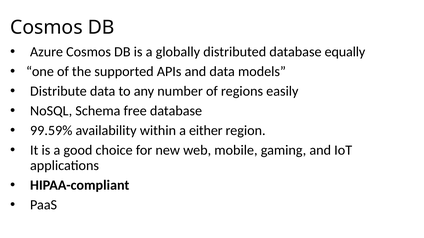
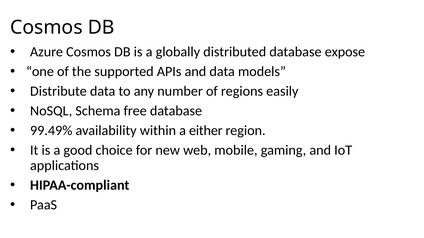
equally: equally -> expose (345, 52)
99.59%: 99.59% -> 99.49% (51, 131)
